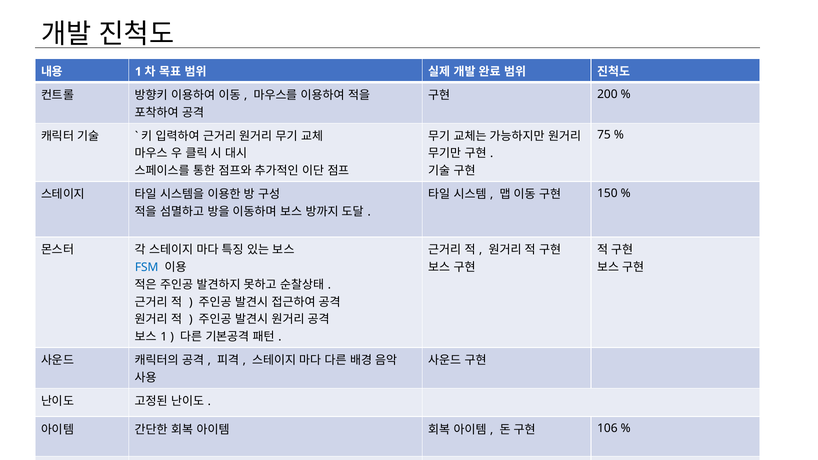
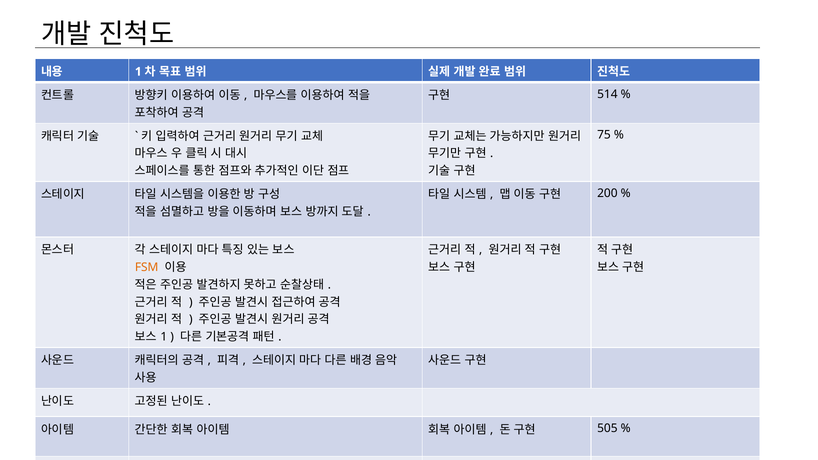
200: 200 -> 514 (607, 94)
150: 150 -> 200 (607, 193)
FSM colour: blue -> orange (147, 267)
106: 106 -> 505 (607, 429)
